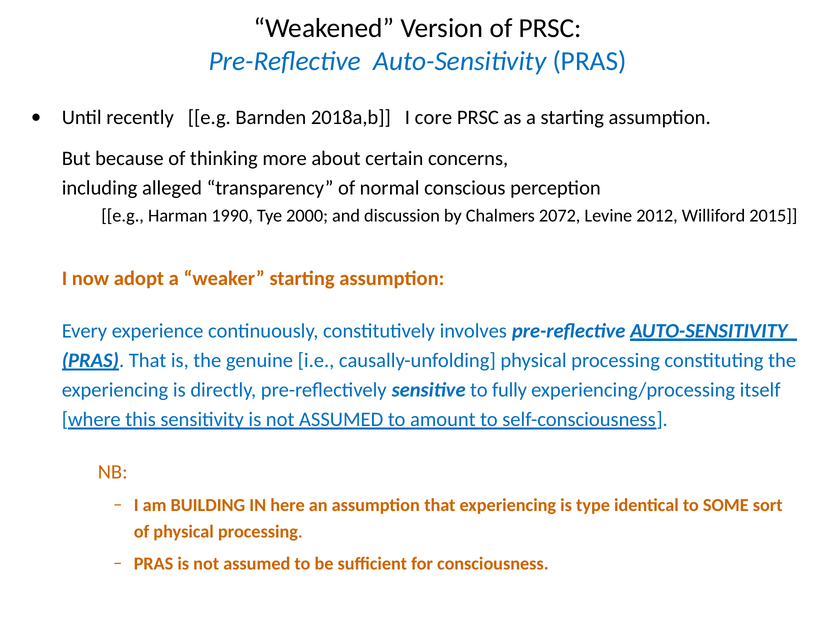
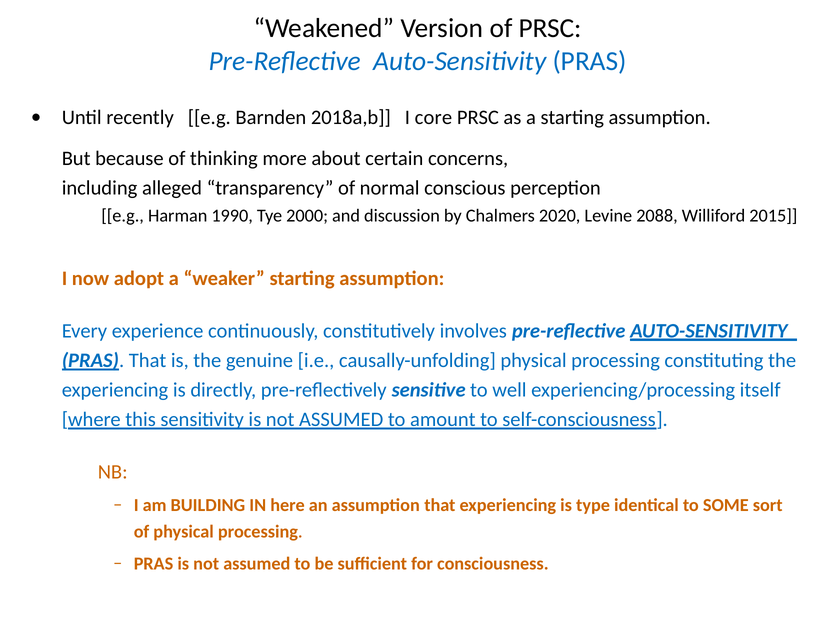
2072: 2072 -> 2020 (560, 216)
2012: 2012 -> 2088 (657, 216)
fully: fully -> well (509, 390)
